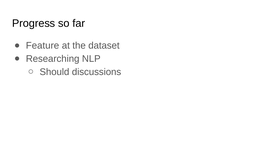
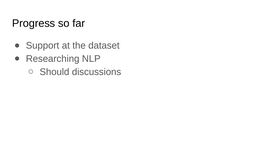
Feature: Feature -> Support (43, 46)
